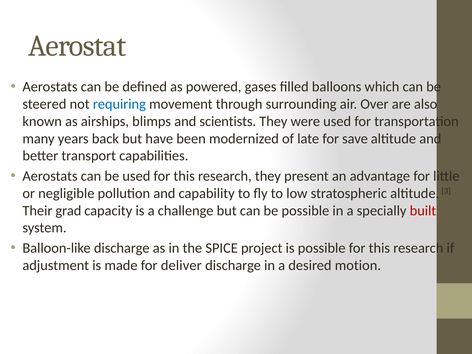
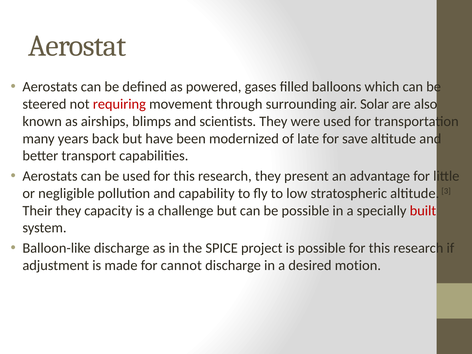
requiring colour: blue -> red (119, 104)
Over: Over -> Solar (375, 104)
Their grad: grad -> they (68, 211)
deliver: deliver -> cannot (181, 265)
